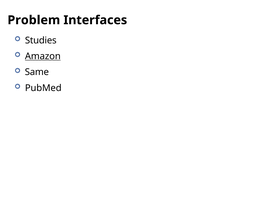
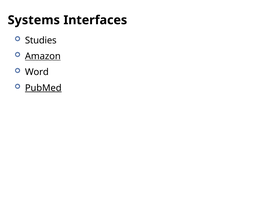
Problem: Problem -> Systems (34, 20)
Same: Same -> Word (37, 72)
PubMed underline: none -> present (43, 88)
